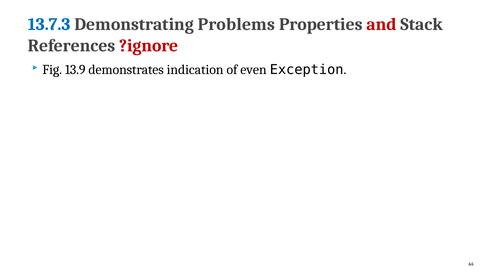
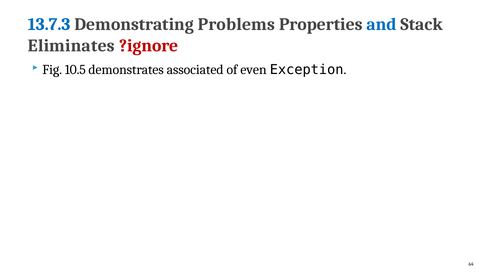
and colour: red -> blue (382, 25)
References: References -> Eliminates (71, 46)
13.9: 13.9 -> 10.5 (75, 70)
indication: indication -> associated (195, 70)
